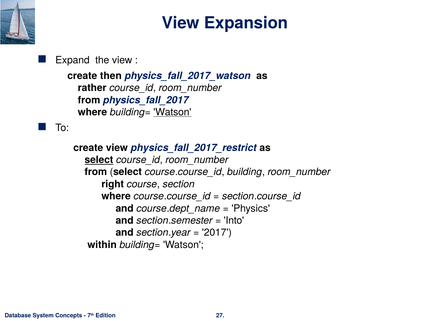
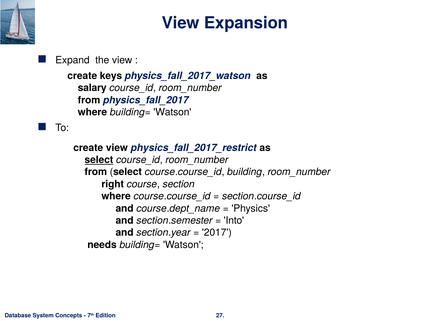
then: then -> keys (111, 76)
rather: rather -> salary (92, 88)
Watson underline: present -> none (172, 112)
within: within -> needs (102, 245)
